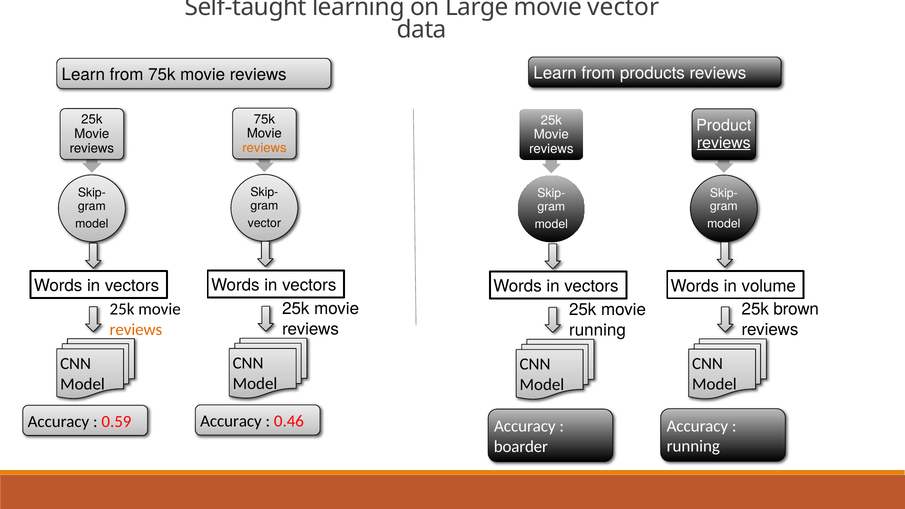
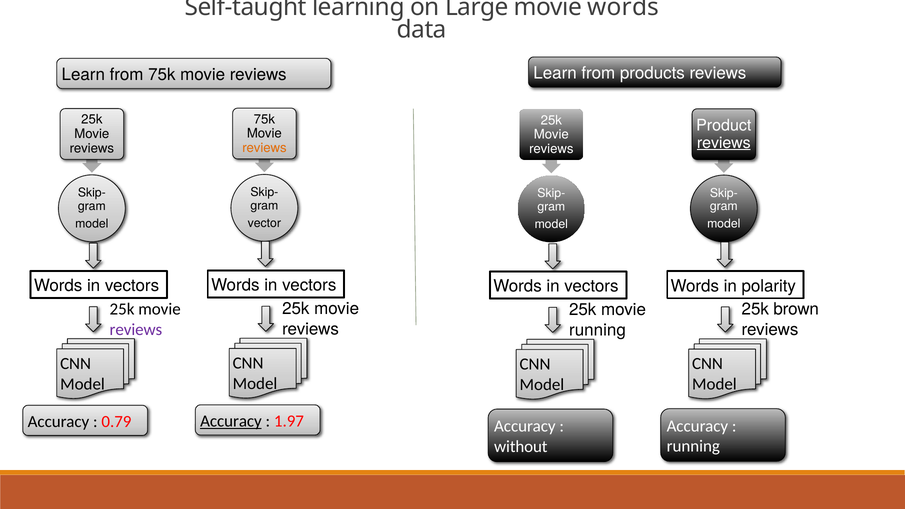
movie vector: vector -> words (623, 7)
volume: volume -> polarity (769, 286)
reviews colour: orange -> purple (136, 330)
Accuracy underline: none -> present (231, 421)
0.46: 0.46 -> 1.97 (289, 421)
0.59: 0.59 -> 0.79 (116, 422)
boarder: boarder -> without (521, 447)
